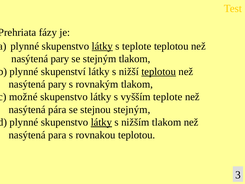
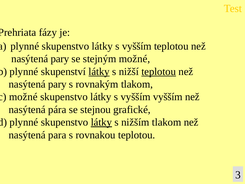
látky underline: present -> none (102, 46)
teplote: teplote -> vyšším (137, 46)
stejným tlakom: tlakom -> možné (134, 59)
látky underline: none -> present (99, 71)
vyšším teplote: teplote -> vyšším (168, 97)
stejnou stejným: stejným -> grafické (132, 109)
